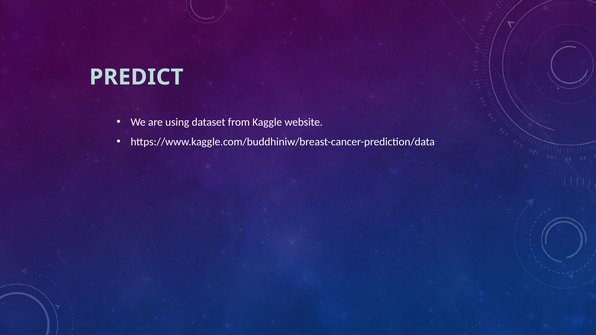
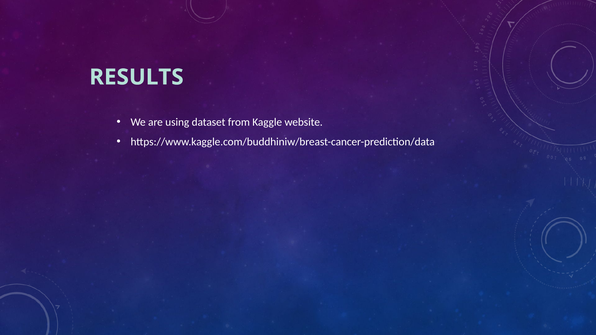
PREDICT: PREDICT -> RESULTS (136, 77)
